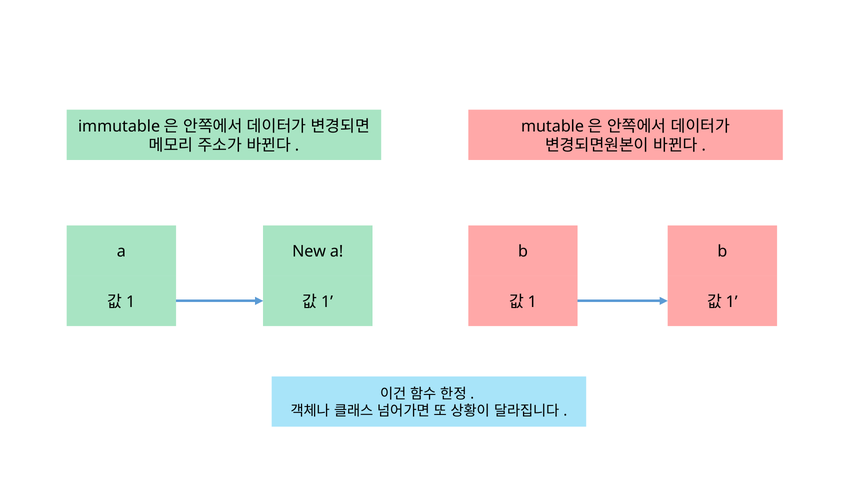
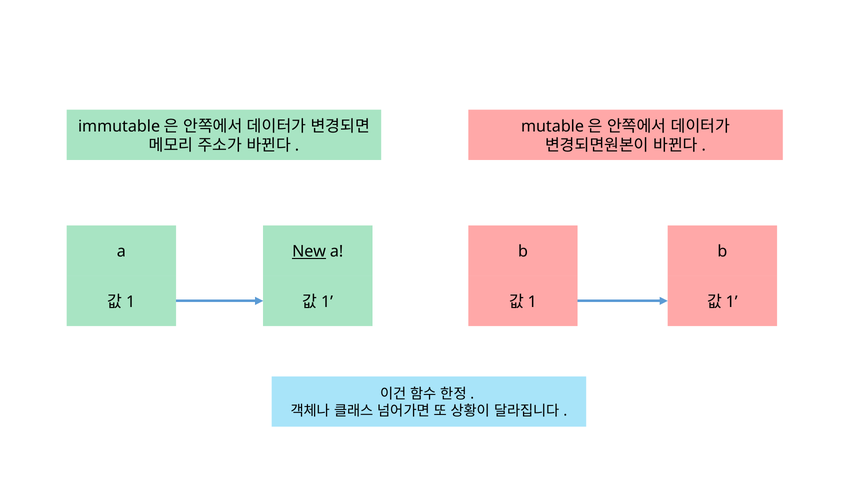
New underline: none -> present (309, 251)
